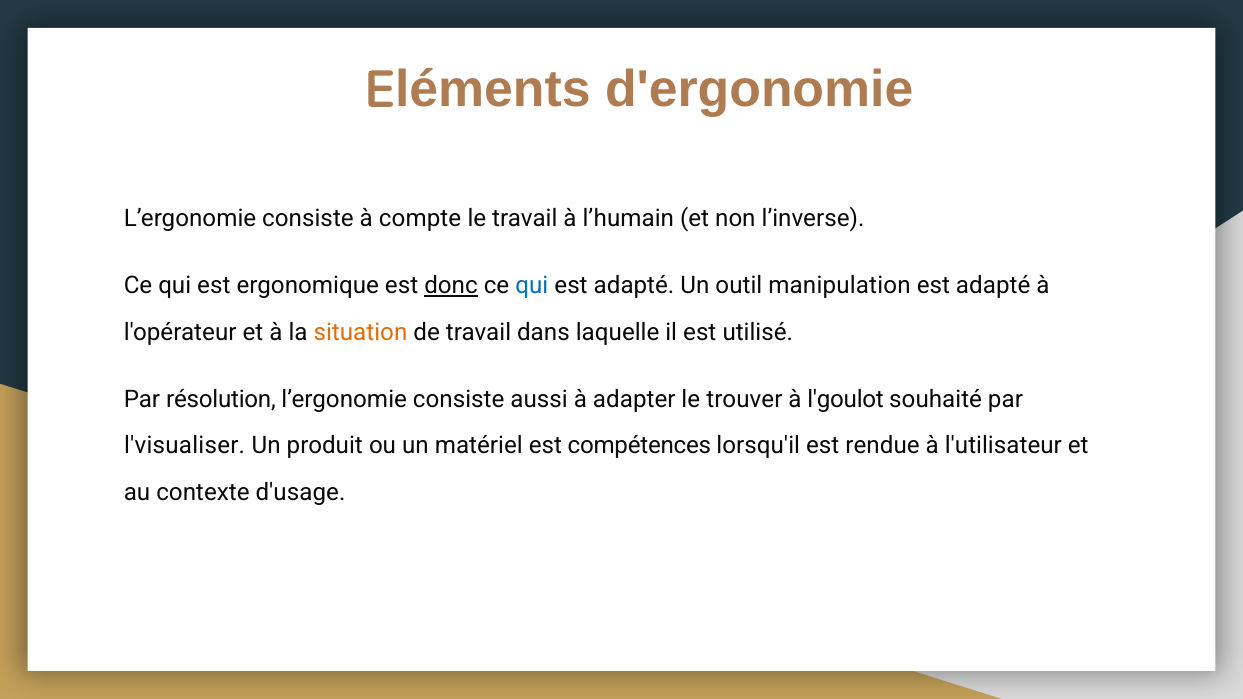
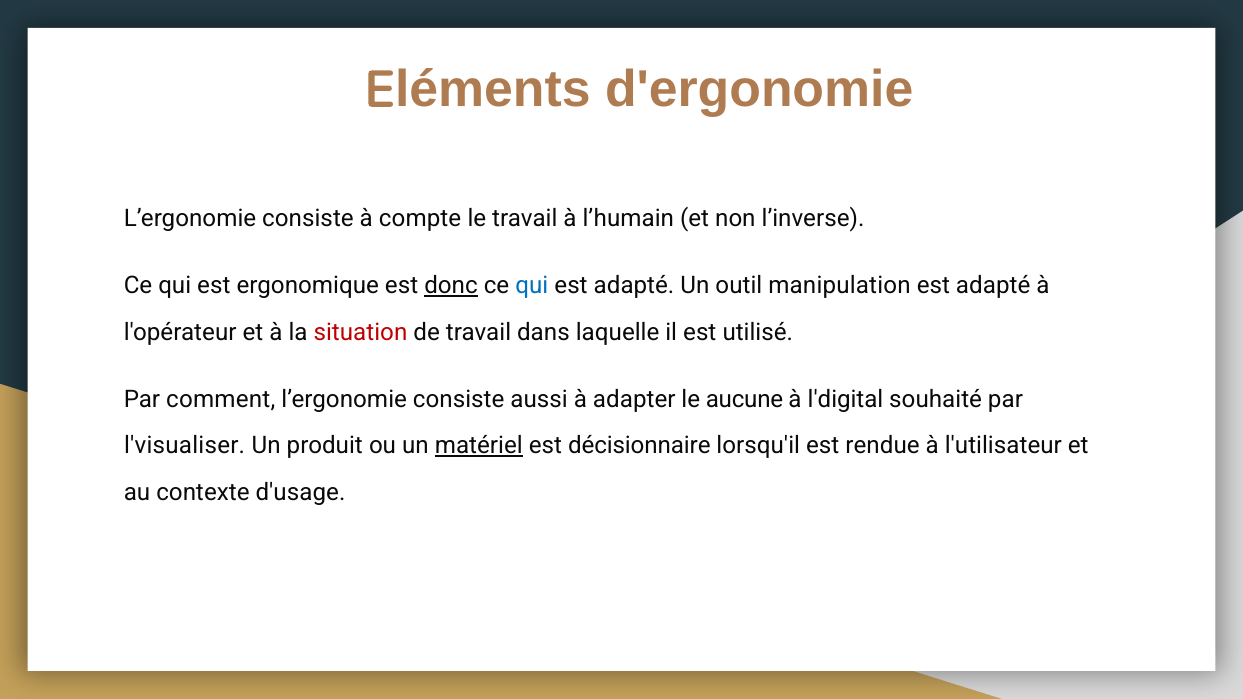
situation colour: orange -> red (360, 332)
résolution: résolution -> comment (221, 399)
trouver: trouver -> aucune (745, 399)
l'goulot: l'goulot -> l'digital (845, 399)
matériel underline: none -> present (479, 446)
compétences: compétences -> décisionnaire (639, 446)
